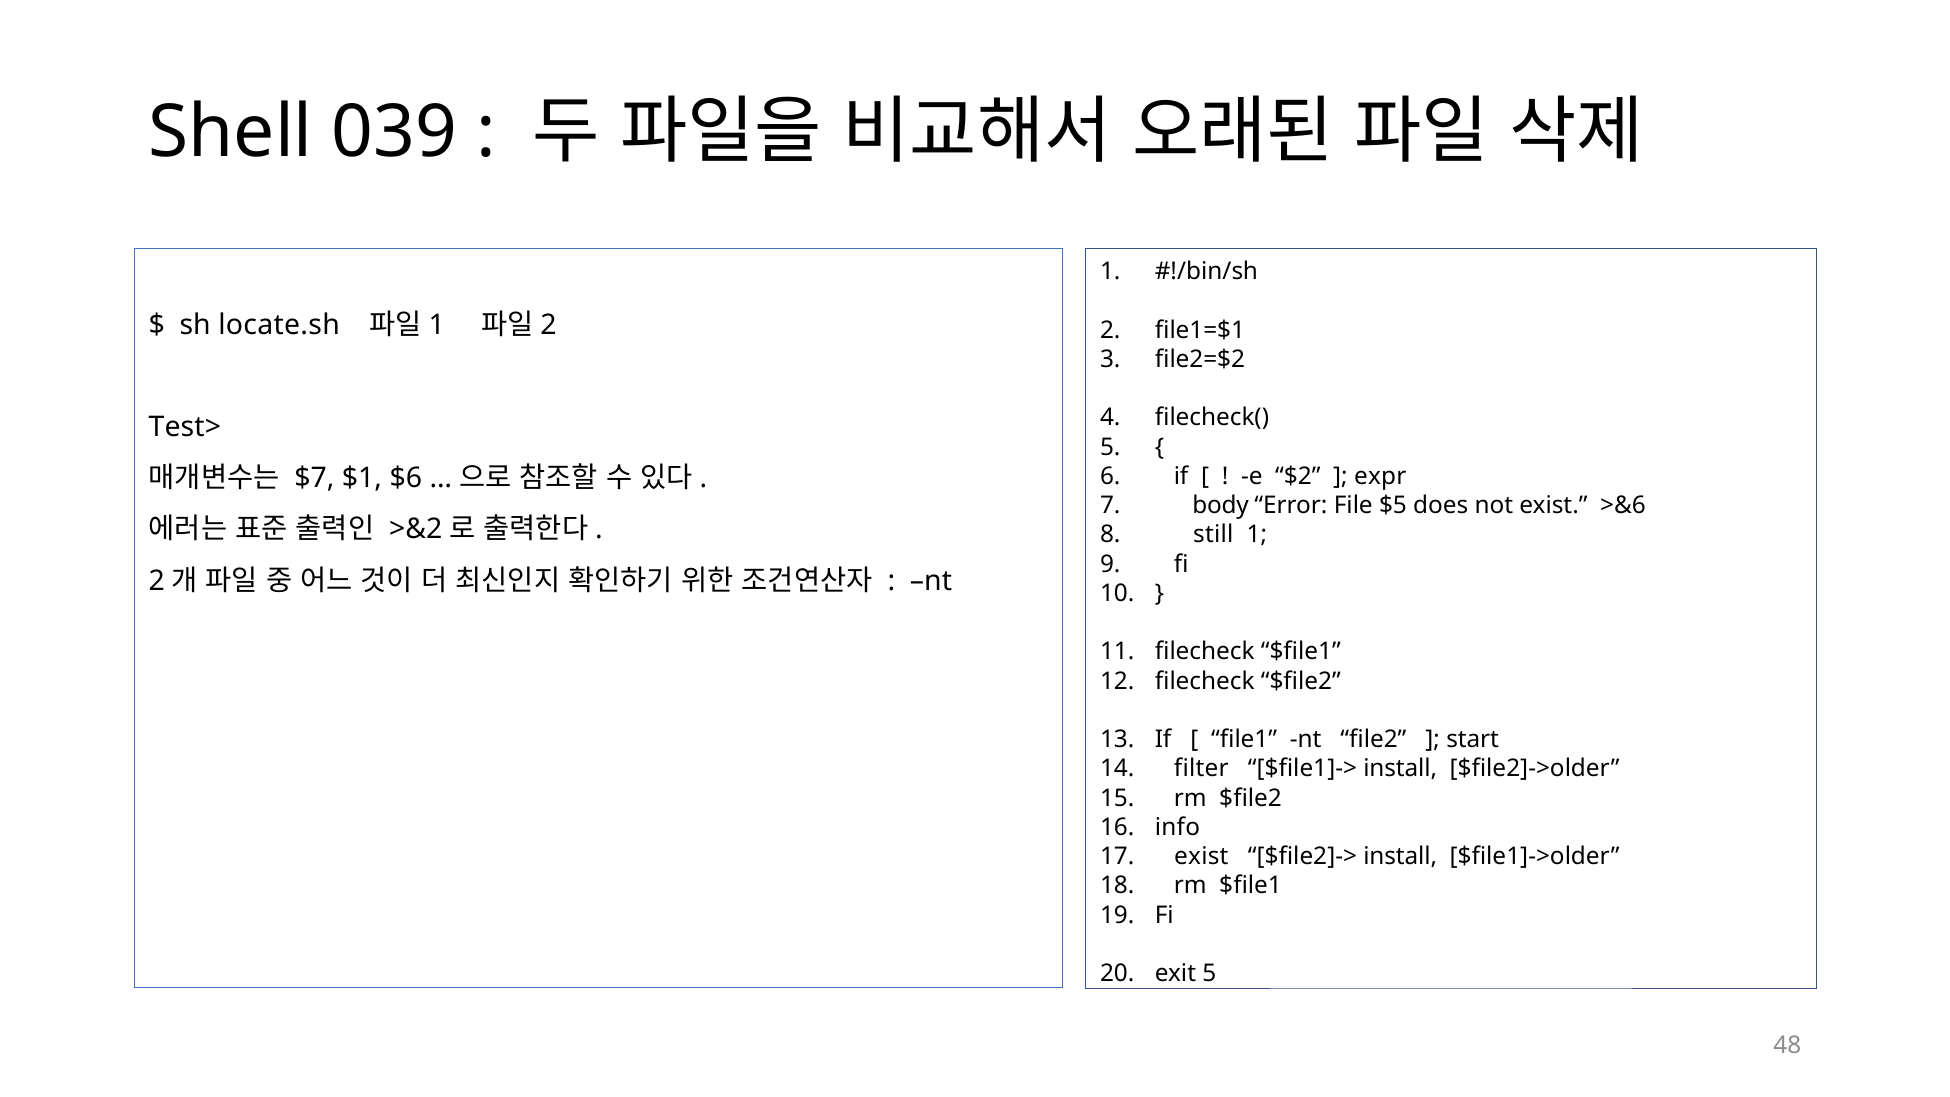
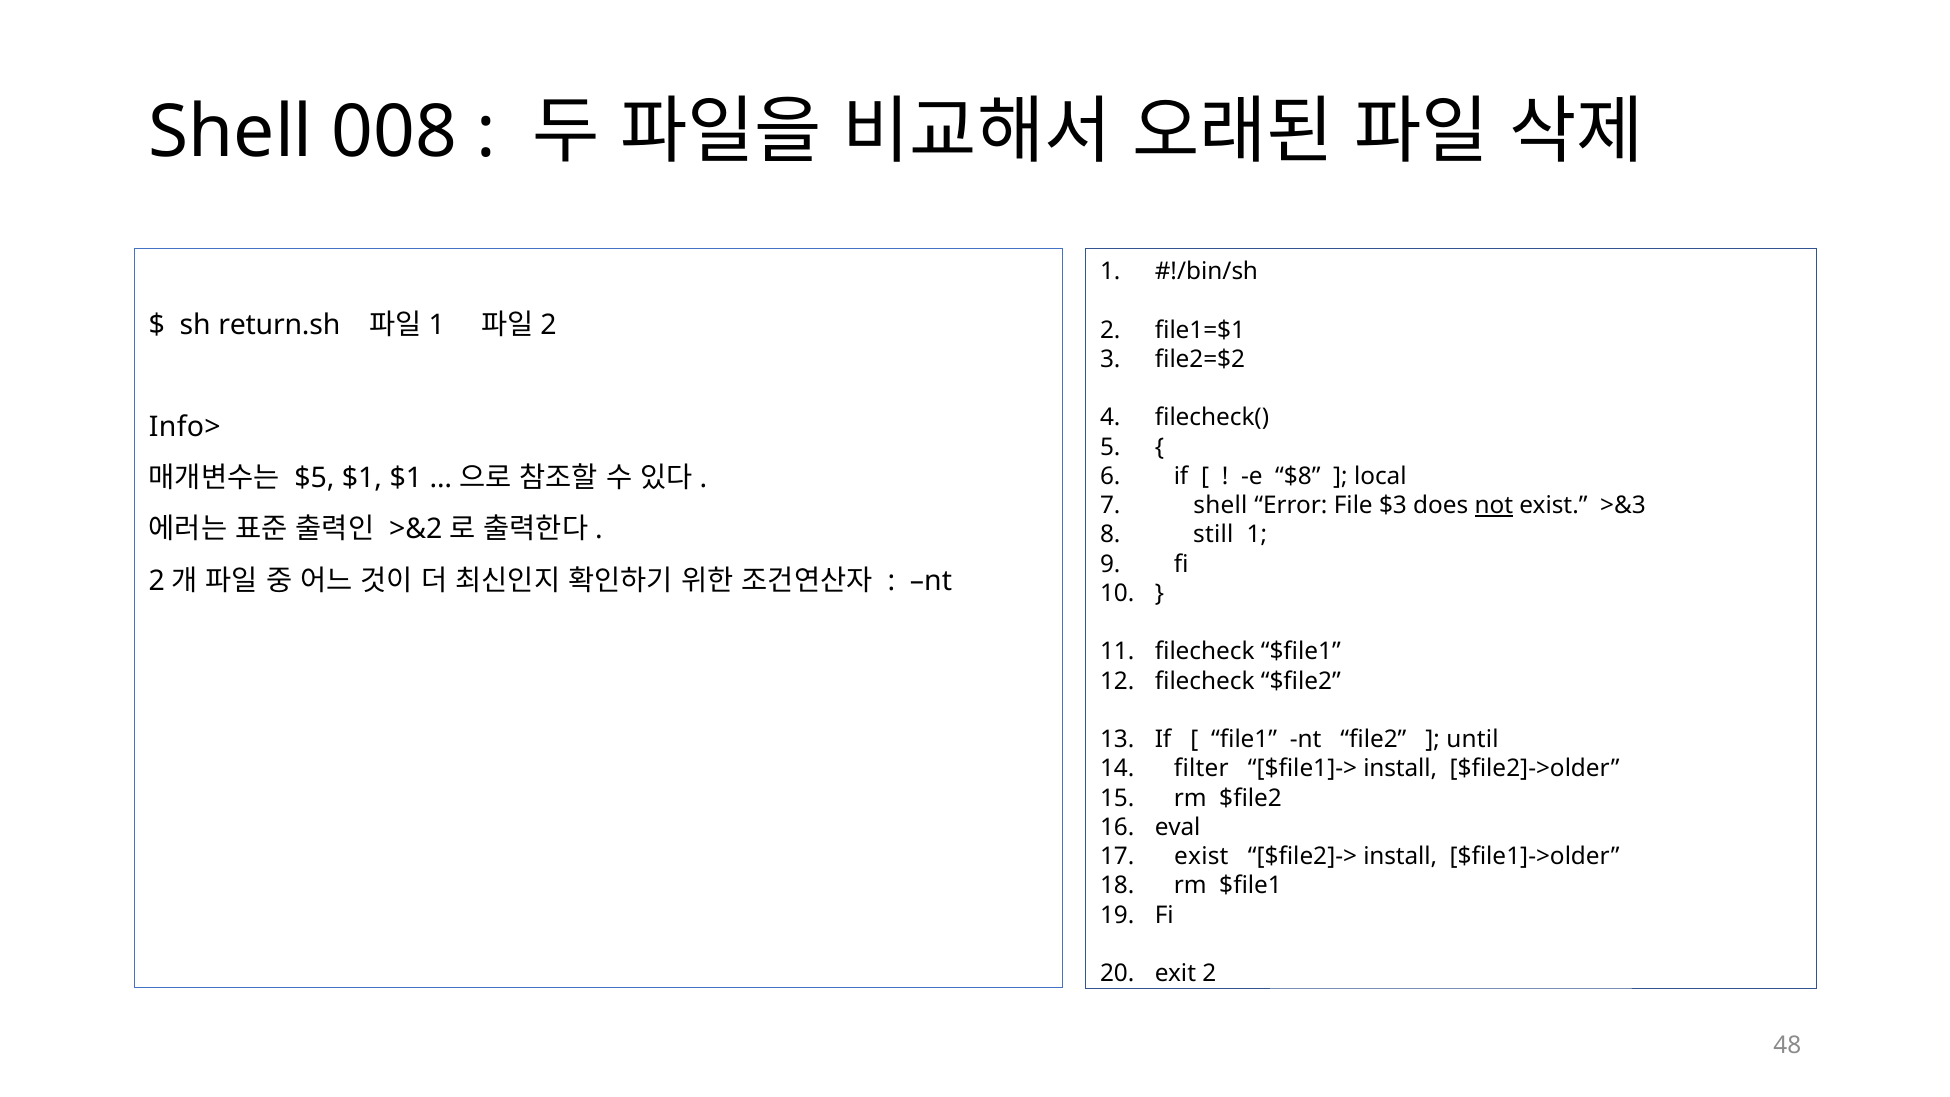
039: 039 -> 008 (395, 132)
locate.sh: locate.sh -> return.sh (279, 325)
Test>: Test> -> Info> (185, 427)
$7: $7 -> $5 (314, 478)
$1 $6: $6 -> $1 (406, 478)
$2: $2 -> $8 (1298, 476)
expr: expr -> local (1380, 476)
body: body -> shell (1220, 506)
$5: $5 -> $3 (1393, 506)
not underline: none -> present (1494, 506)
>&6: >&6 -> >&3 (1623, 506)
start: start -> until (1472, 739)
info: info -> eval (1178, 827)
exit 5: 5 -> 2 (1209, 973)
